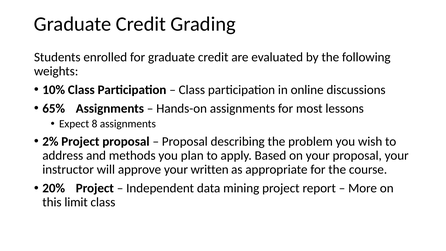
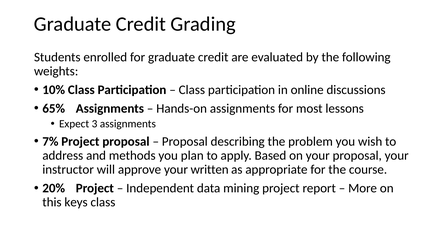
8: 8 -> 3 (95, 124)
2%: 2% -> 7% (50, 141)
limit: limit -> keys (76, 202)
